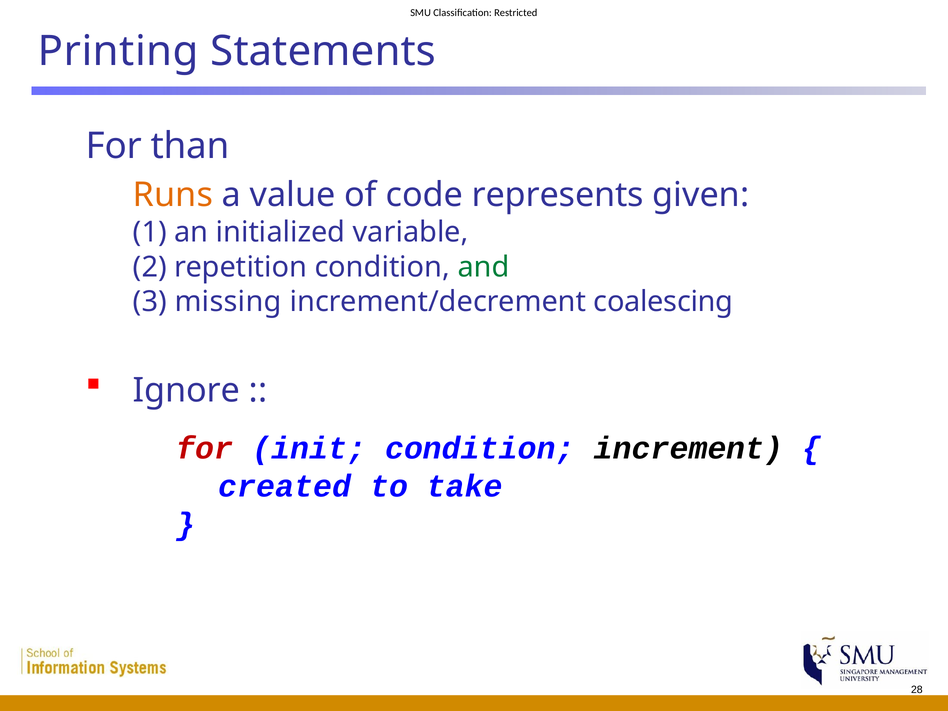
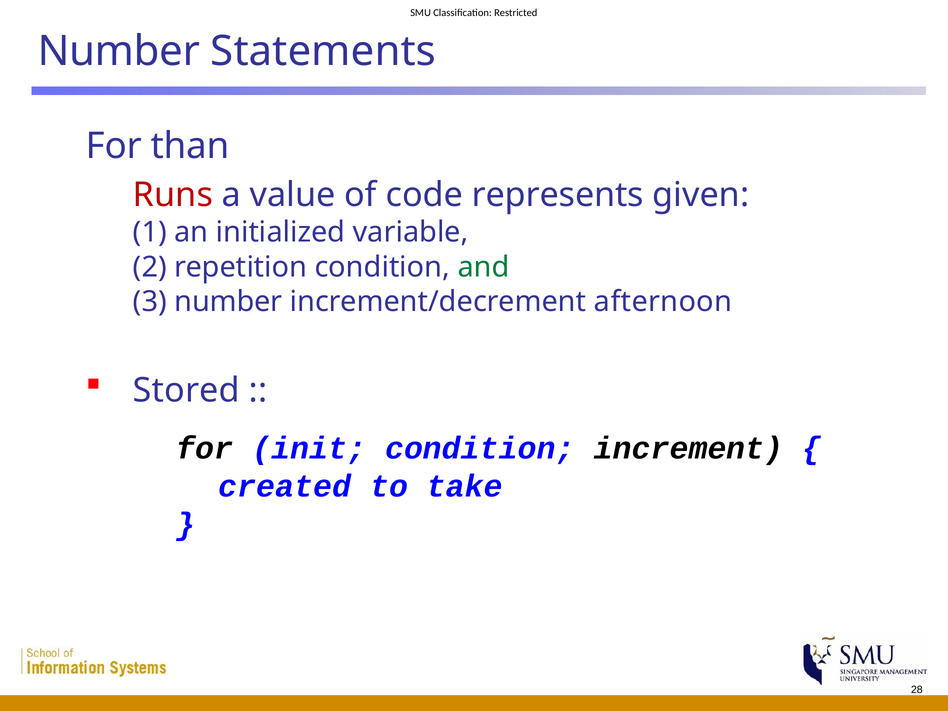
Printing: Printing -> Number (119, 51)
Runs colour: orange -> red (173, 195)
3 missing: missing -> number (228, 302)
coalescing: coalescing -> afternoon (663, 302)
Ignore: Ignore -> Stored (186, 391)
for colour: red -> black (205, 448)
